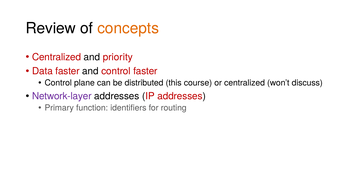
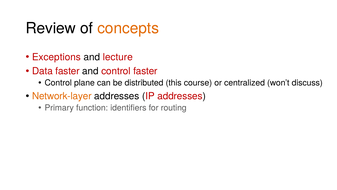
Centralized: Centralized -> Exceptions (56, 57)
priority: priority -> lecture (118, 57)
Network-layer colour: purple -> orange (62, 96)
